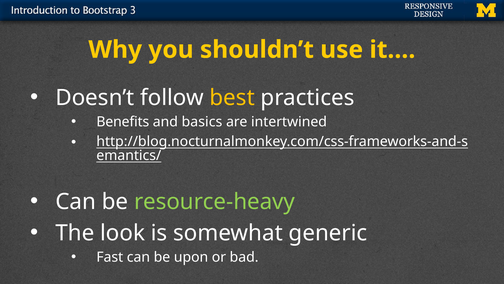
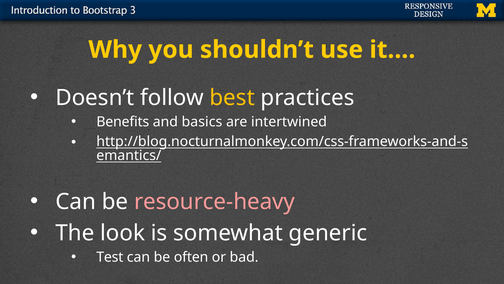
resource-heavy colour: light green -> pink (215, 201)
Fast: Fast -> Test (110, 257)
upon: upon -> often (191, 257)
